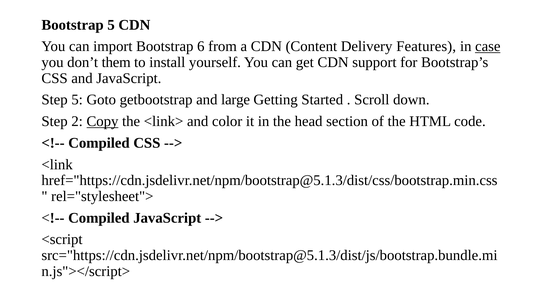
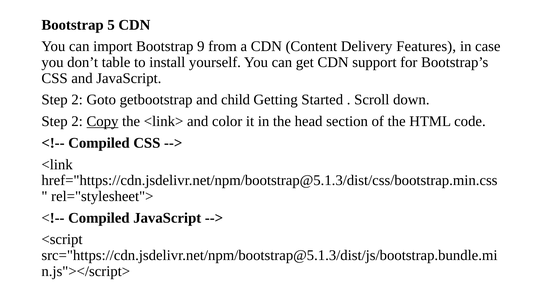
6: 6 -> 9 (201, 46)
case underline: present -> none (488, 46)
them: them -> table (116, 62)
5: 5 -> 2 (77, 100)
large: large -> child (236, 100)
